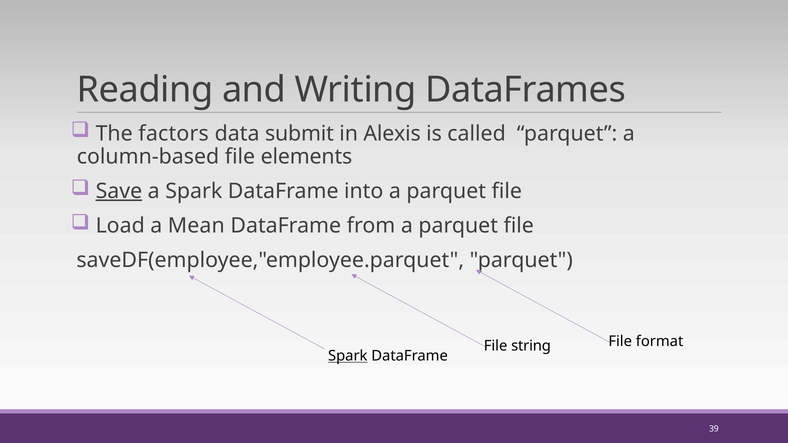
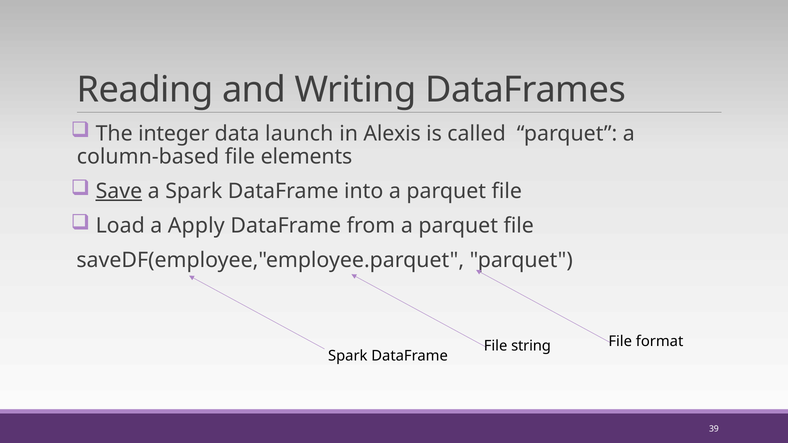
factors: factors -> integer (174, 134)
submit: submit -> launch (299, 134)
Mean: Mean -> Apply (196, 226)
Spark underline: present -> none (348, 356)
